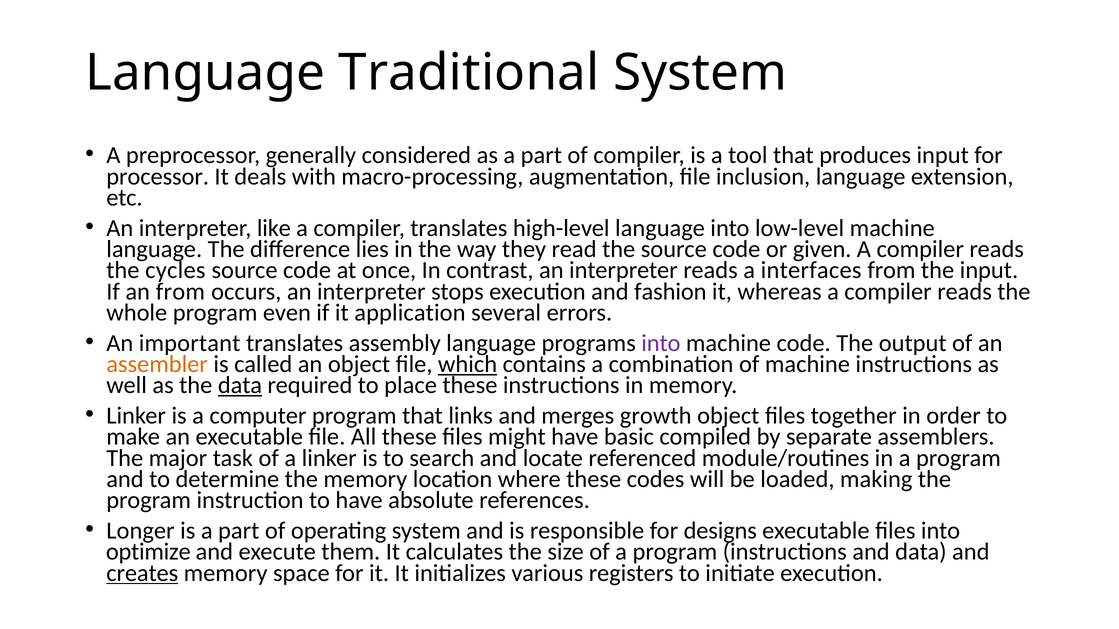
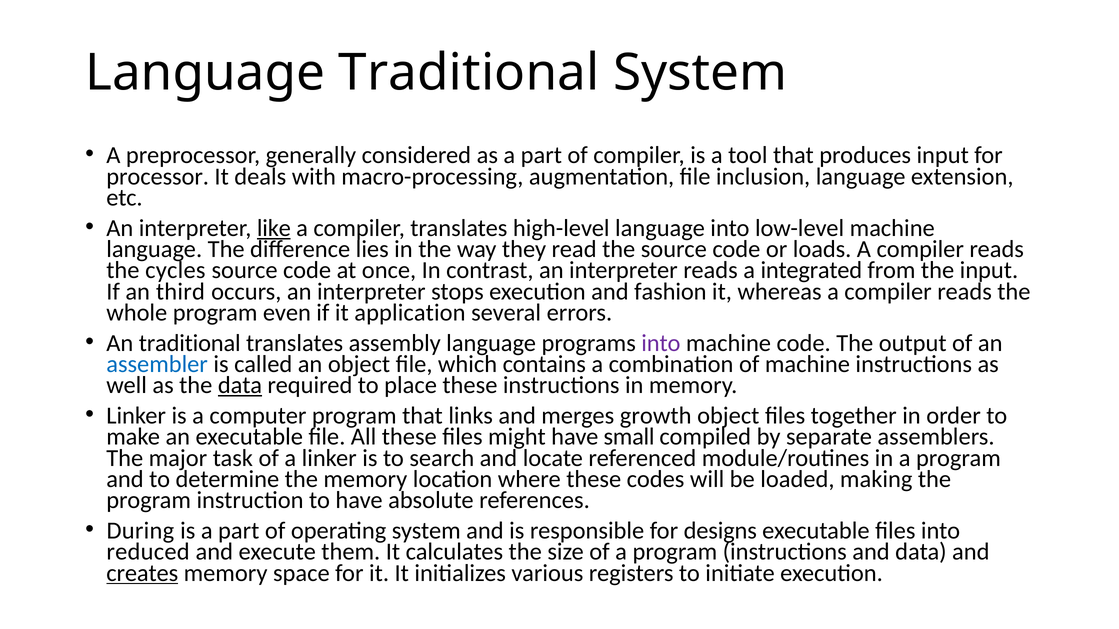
like underline: none -> present (274, 228)
given: given -> loads (822, 249)
interfaces: interfaces -> integrated (811, 271)
an from: from -> third (180, 292)
An important: important -> traditional (190, 343)
assembler colour: orange -> blue (157, 364)
which underline: present -> none (468, 364)
basic: basic -> small (629, 437)
Longer: Longer -> During (140, 531)
optimize: optimize -> reduced (148, 552)
